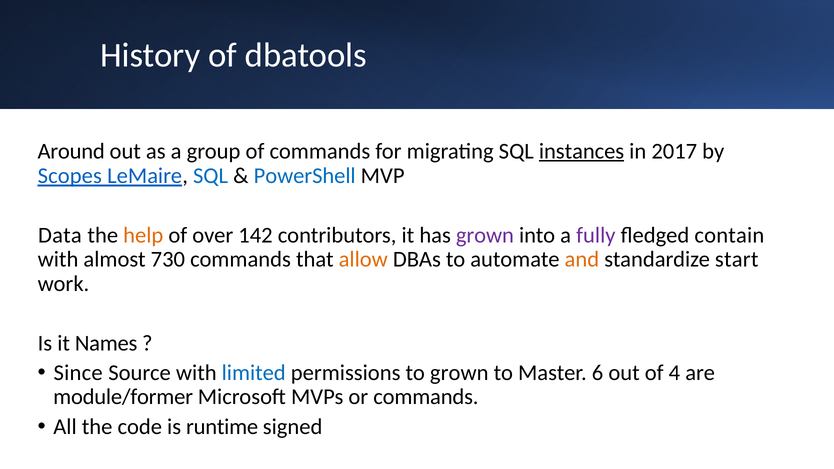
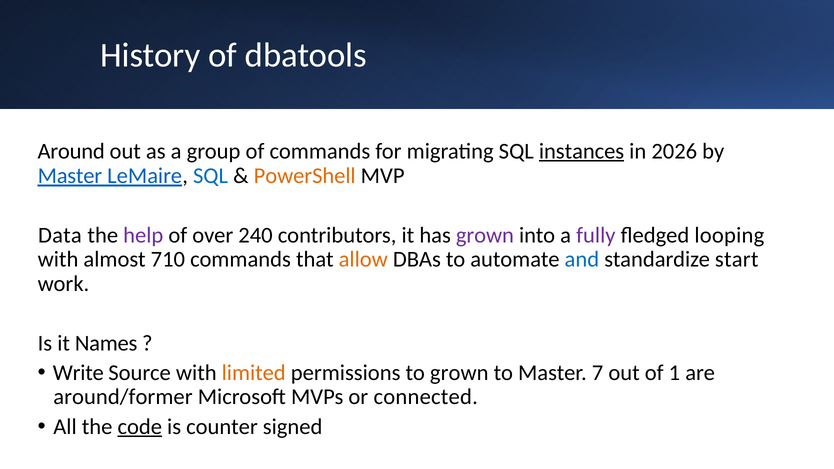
2017: 2017 -> 2026 (674, 151)
Scopes: Scopes -> Master (70, 176)
PowerShell colour: blue -> orange (305, 176)
help colour: orange -> purple (143, 235)
142: 142 -> 240 (256, 235)
contain: contain -> looping (729, 235)
730: 730 -> 710 (168, 260)
and colour: orange -> blue (582, 260)
Since: Since -> Write (78, 373)
limited colour: blue -> orange (254, 373)
6: 6 -> 7 (598, 373)
4: 4 -> 1 (674, 373)
module/former: module/former -> around/former (123, 397)
or commands: commands -> connected (426, 397)
code underline: none -> present (140, 427)
runtime: runtime -> counter (222, 427)
